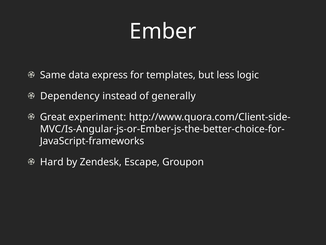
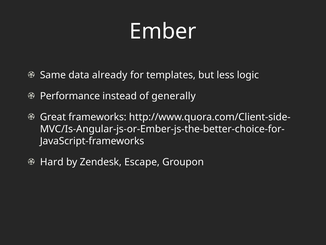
express: express -> already (110, 75)
Dependency: Dependency -> Performance (70, 96)
experiment: experiment -> frameworks (97, 117)
